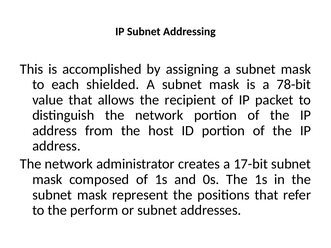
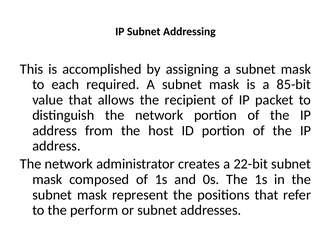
shielded: shielded -> required (113, 85)
78-bit: 78-bit -> 85-bit (294, 85)
17-bit: 17-bit -> 22-bit (251, 164)
